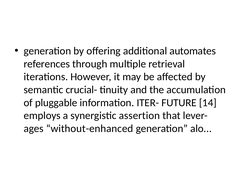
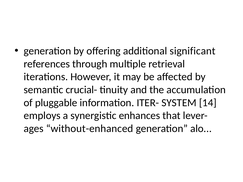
automates: automates -> significant (193, 51)
FUTURE: FUTURE -> SYSTEM (179, 103)
assertion: assertion -> enhances (139, 116)
